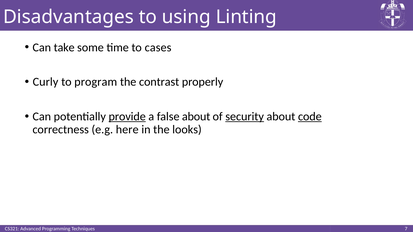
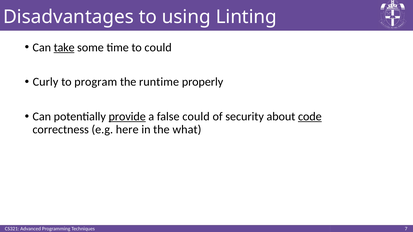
take underline: none -> present (64, 48)
to cases: cases -> could (158, 48)
contrast: contrast -> runtime (159, 82)
false about: about -> could (196, 117)
security underline: present -> none (245, 117)
looks: looks -> what (187, 130)
